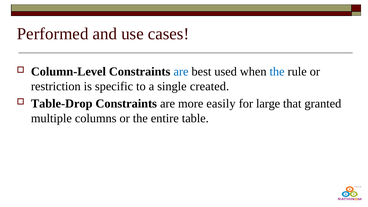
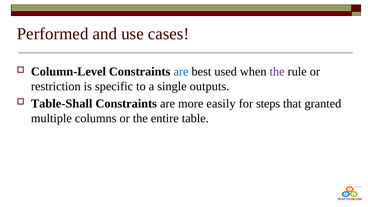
the colour: blue -> purple (277, 72)
created: created -> outputs (210, 86)
Table-Drop: Table-Drop -> Table-Shall (62, 104)
large: large -> steps (268, 104)
